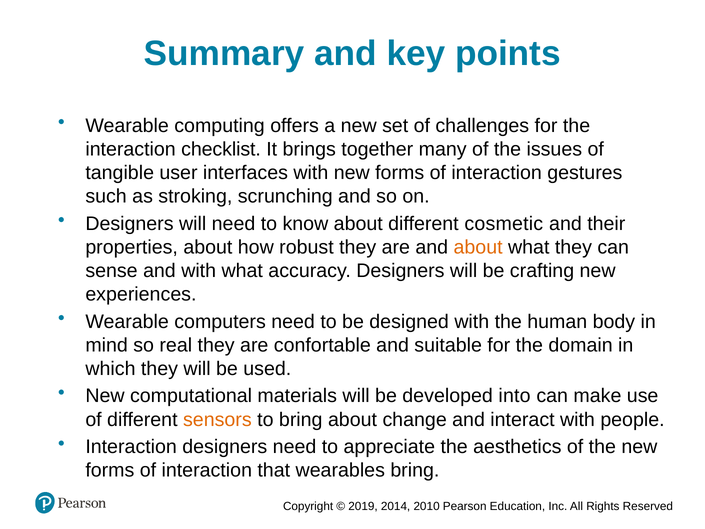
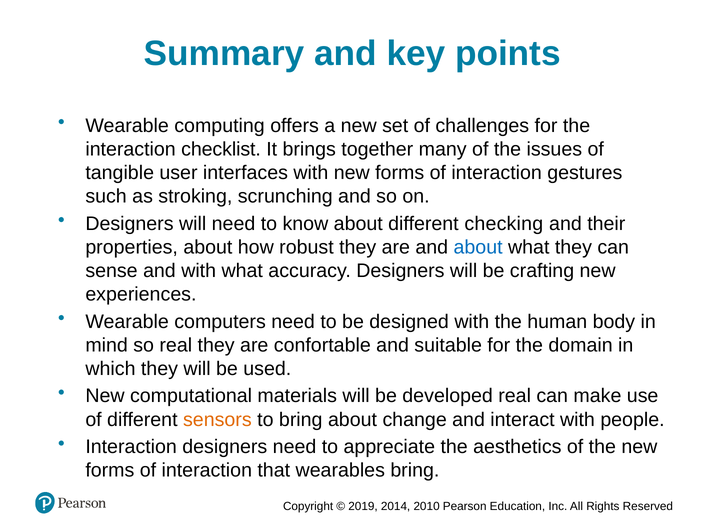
cosmetic: cosmetic -> checking (504, 223)
about colour: orange -> blue (478, 247)
developed into: into -> real (515, 396)
